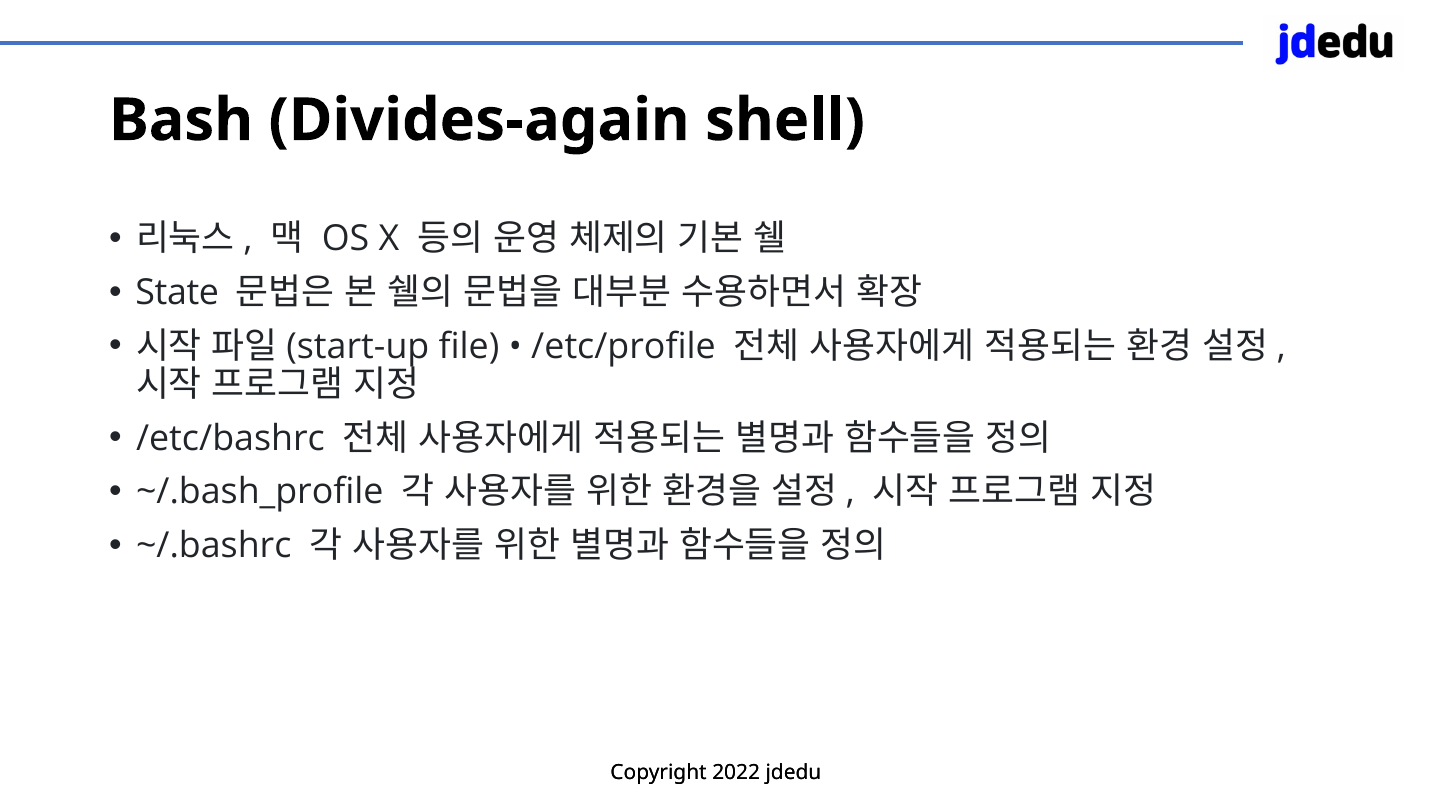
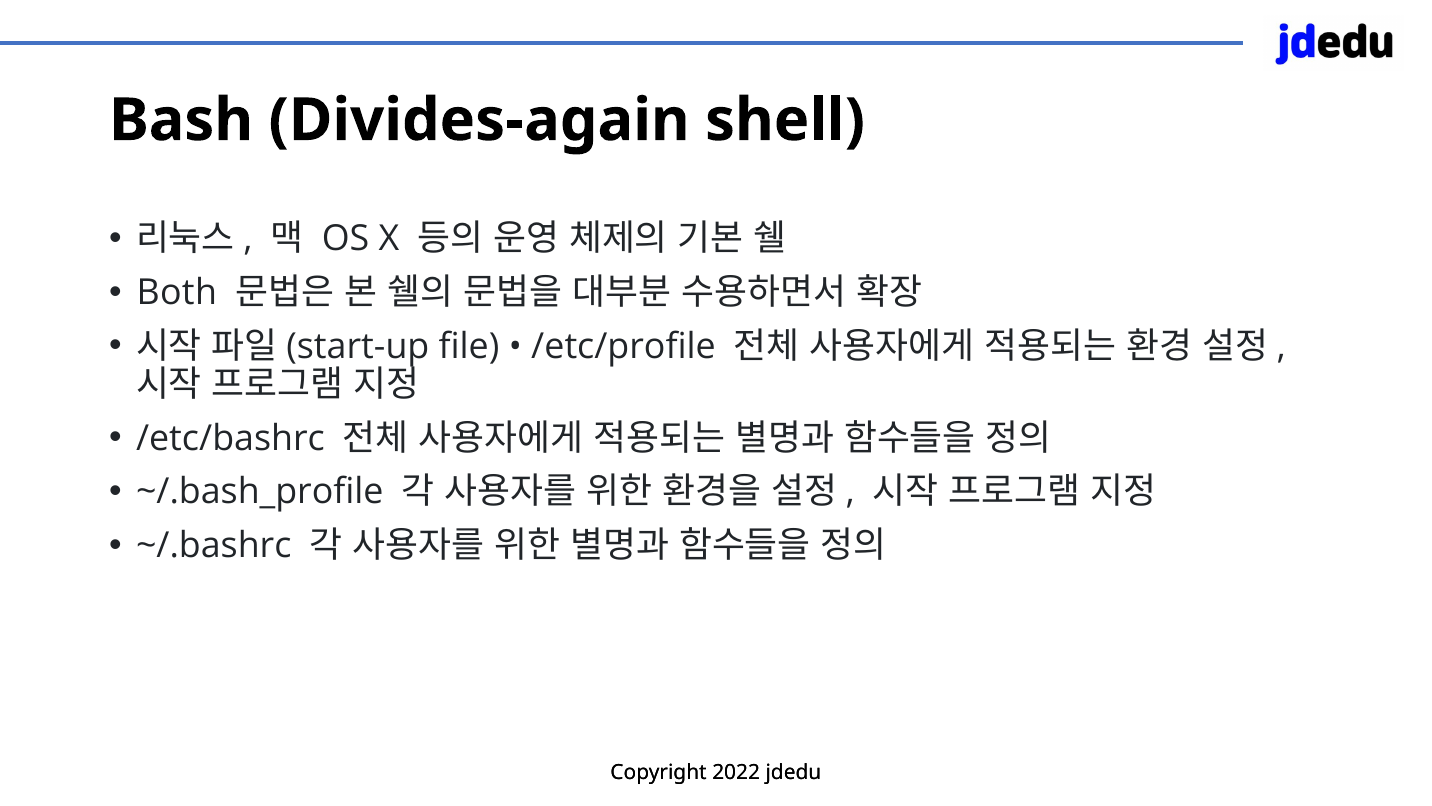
State: State -> Both (177, 292)
